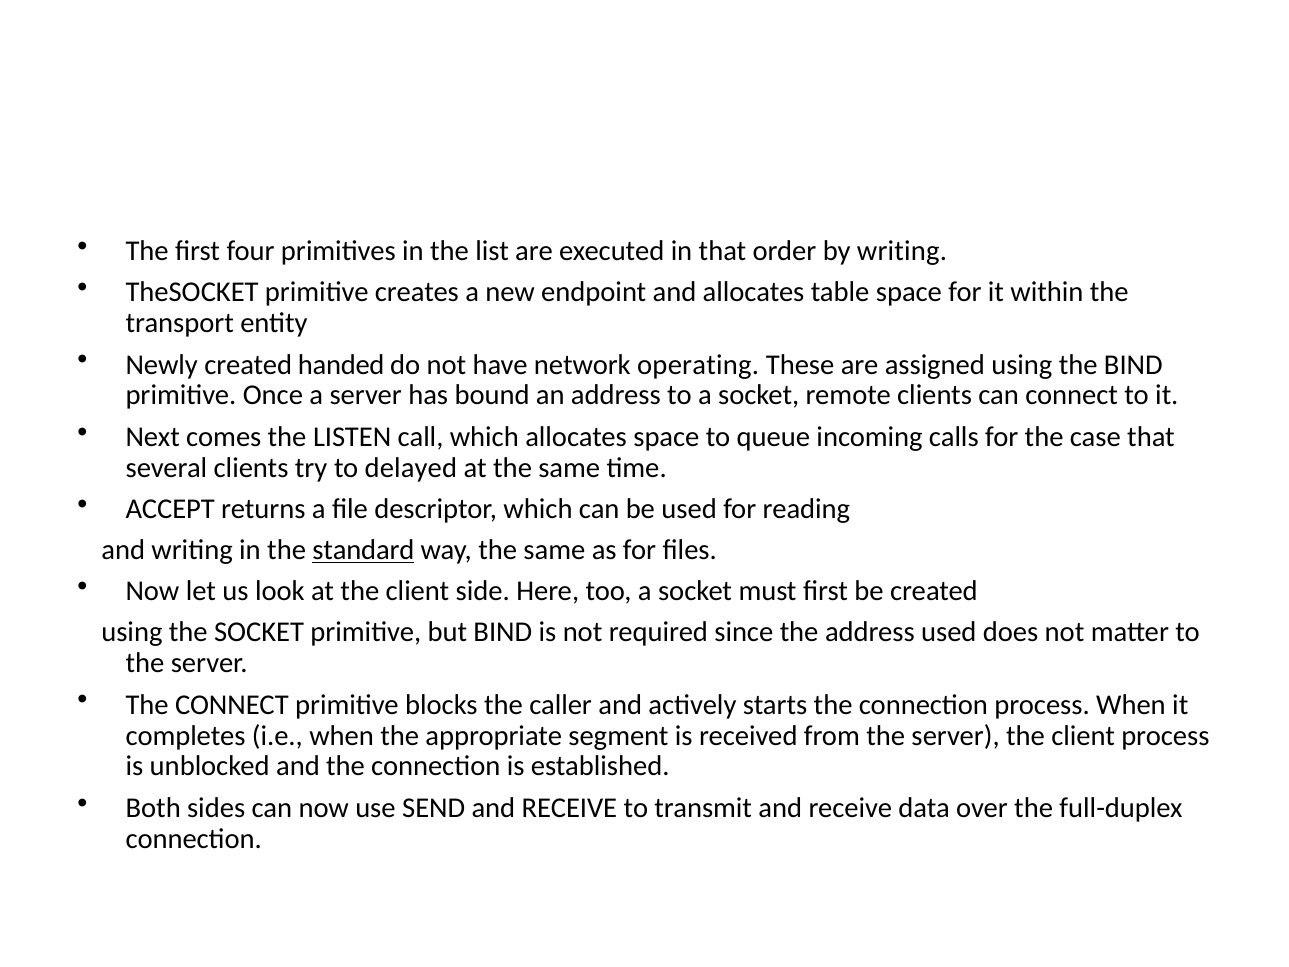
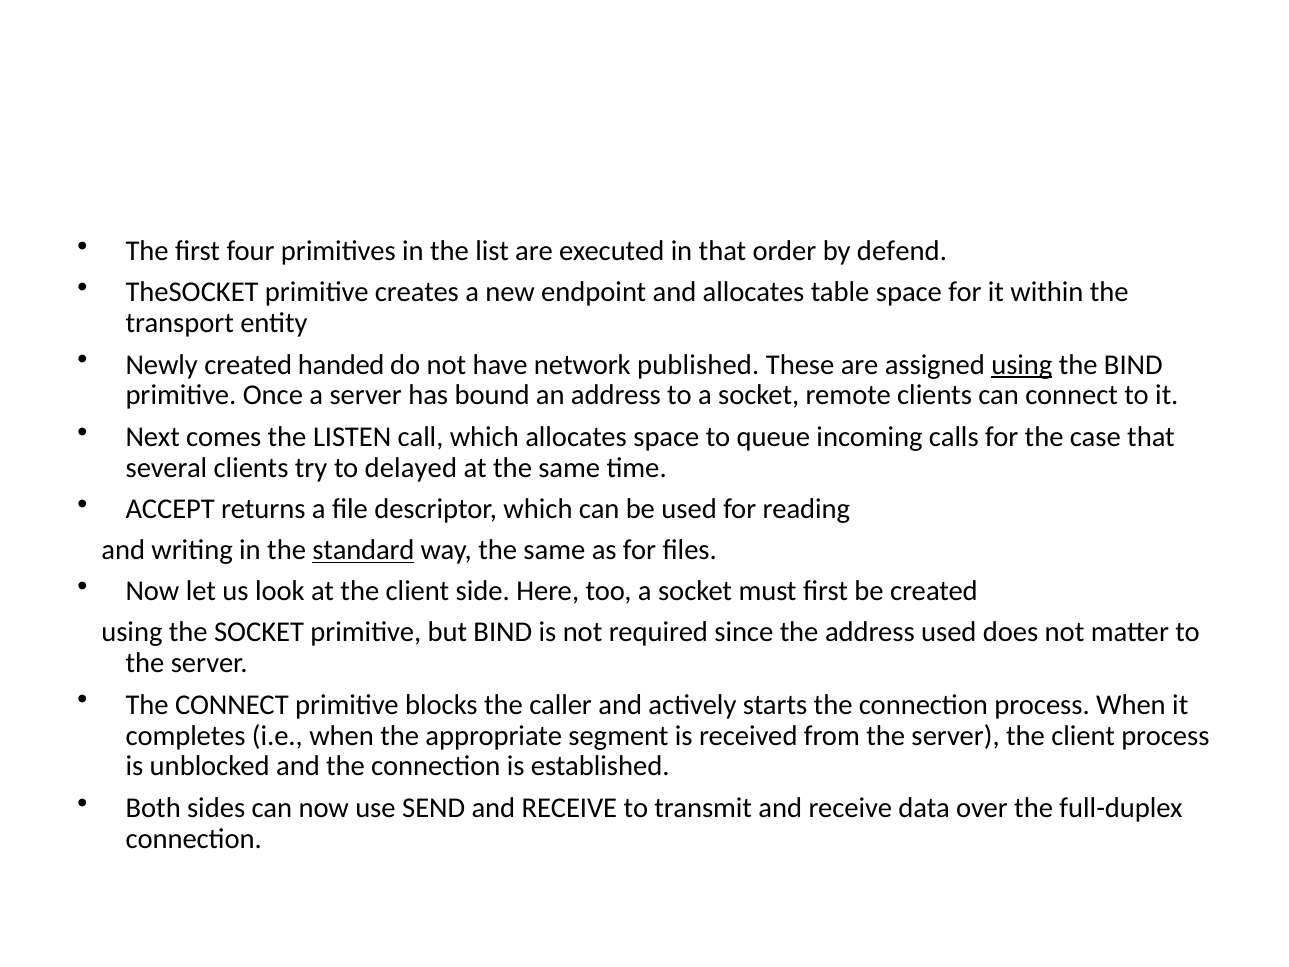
by writing: writing -> defend (902, 251)
operating: operating -> published (698, 365)
using underline: none -> present (1022, 365)
